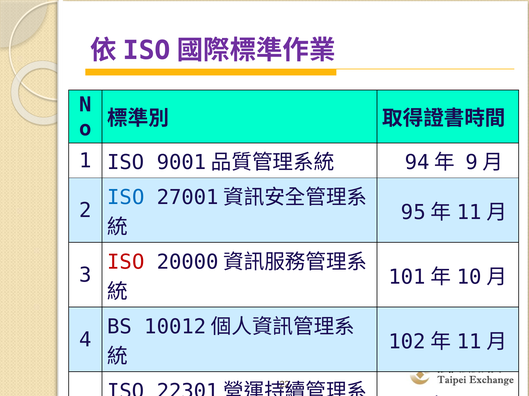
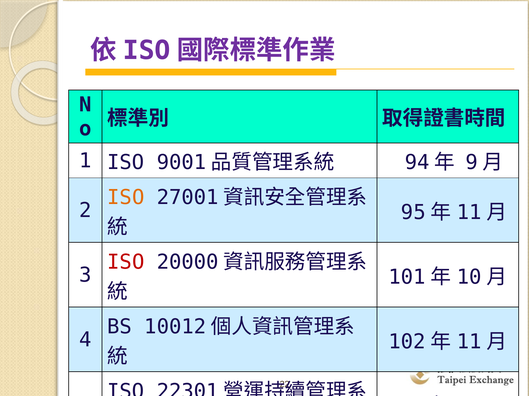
ISO colour: blue -> orange (126, 198)
